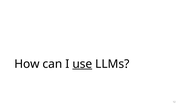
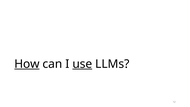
How underline: none -> present (27, 64)
